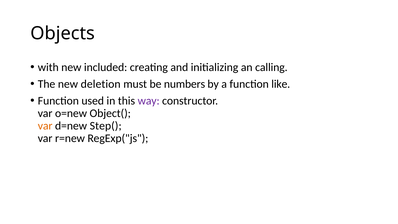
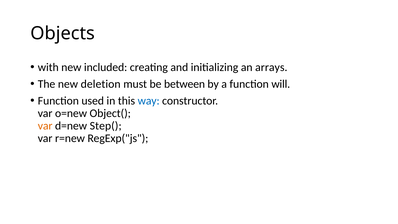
calling: calling -> arrays (271, 67)
numbers: numbers -> between (185, 84)
like: like -> will (281, 84)
way colour: purple -> blue (149, 101)
